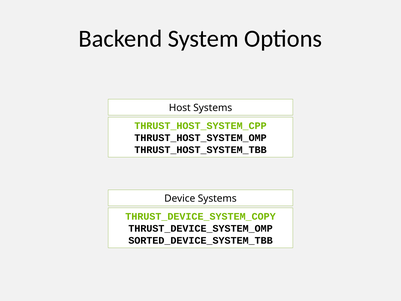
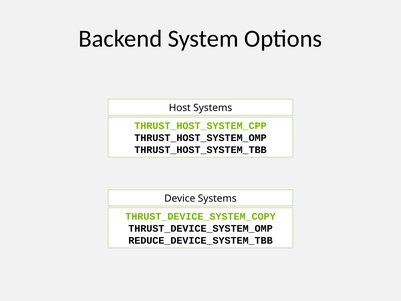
SORTED_DEVICE_SYSTEM_TBB: SORTED_DEVICE_SYSTEM_TBB -> REDUCE_DEVICE_SYSTEM_TBB (201, 240)
